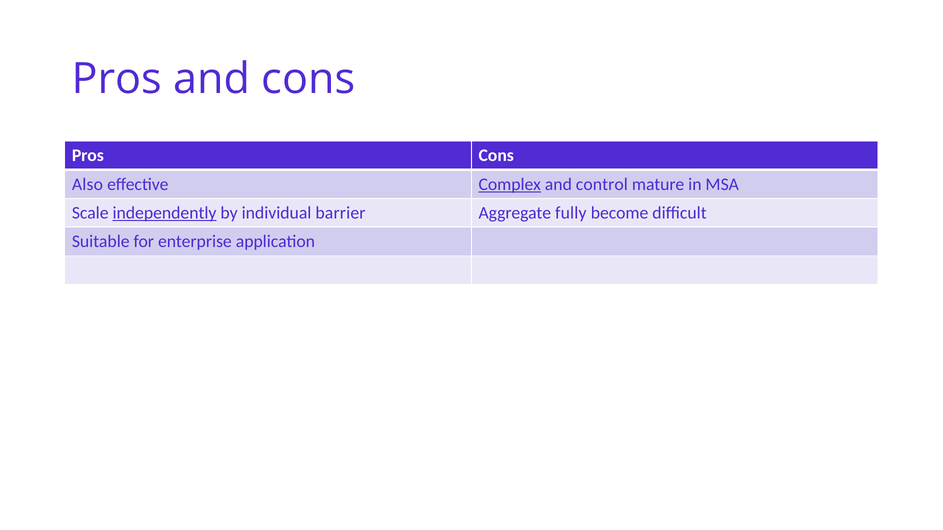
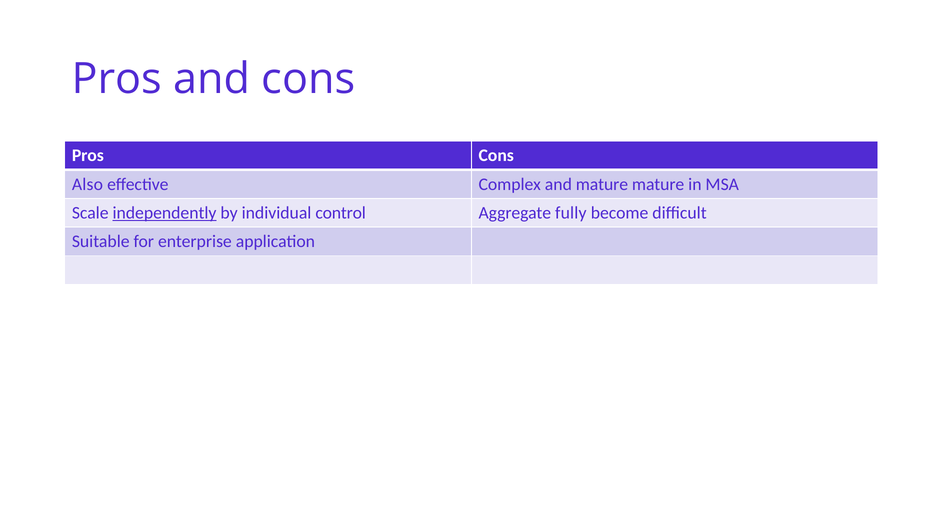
Complex underline: present -> none (510, 184)
and control: control -> mature (602, 184)
barrier: barrier -> control (341, 213)
